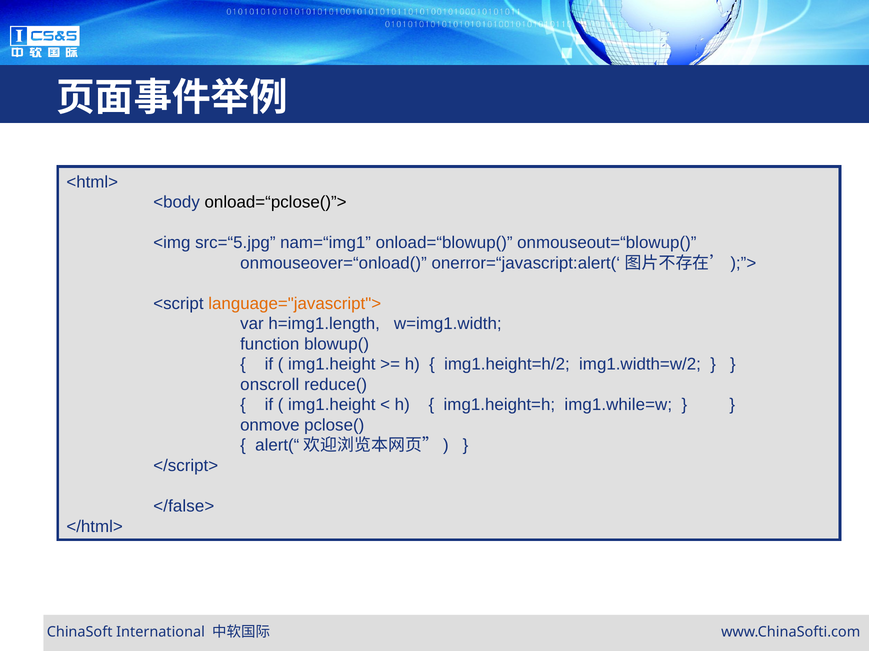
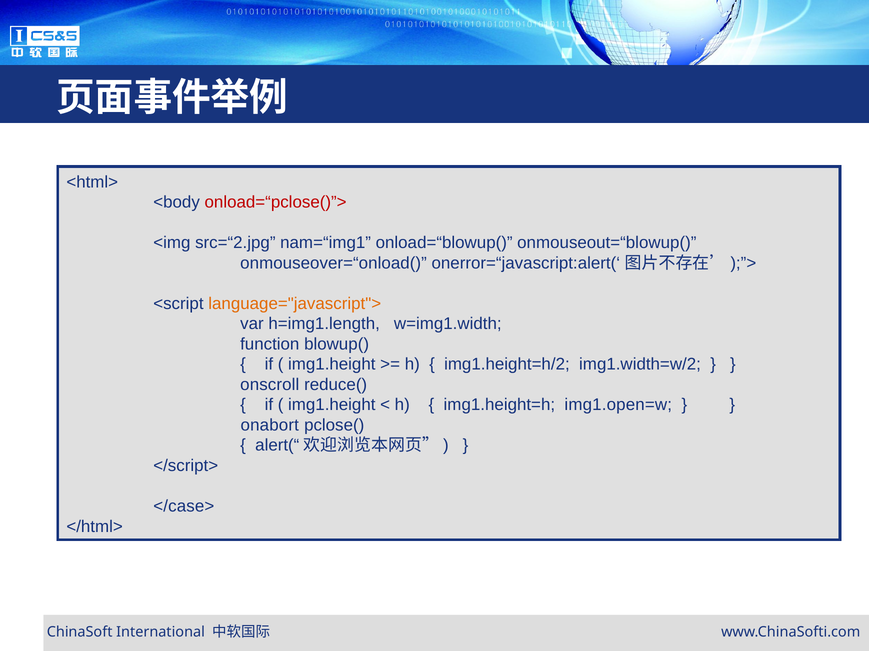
onload=“pclose()”> colour: black -> red (276, 202)
src=“5.jpg: src=“5.jpg -> src=“2.jpg (235, 243)
img1.while=w: img1.while=w -> img1.open=w (618, 405)
onmove: onmove -> onabort (270, 426)
</false>: </false> -> </case> (184, 507)
